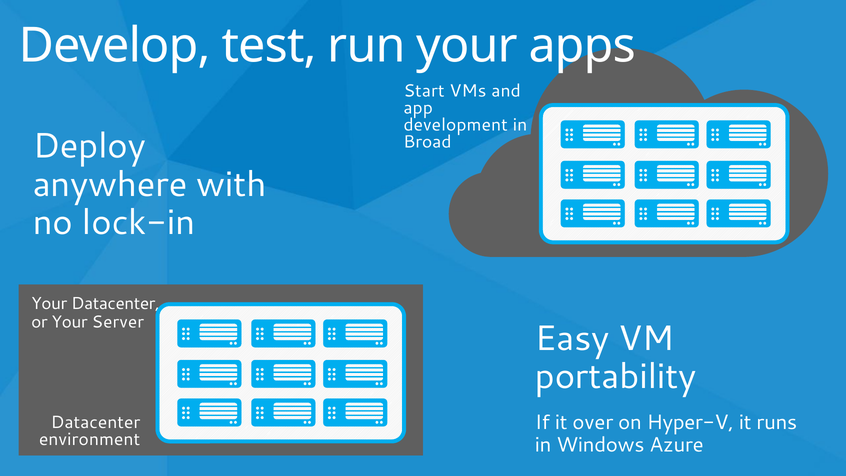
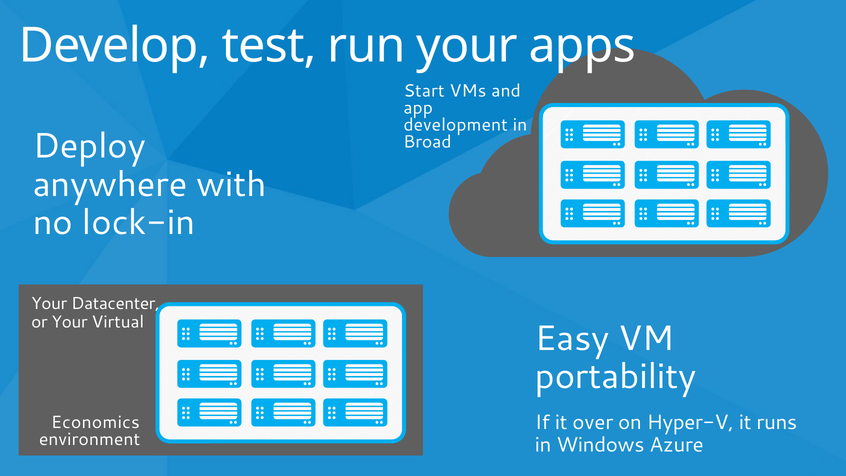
Server: Server -> Virtual (118, 322)
Datacenter: Datacenter -> Economics (95, 423)
